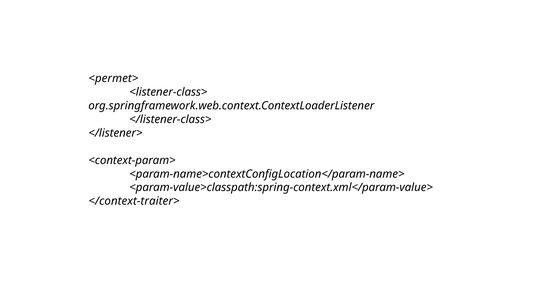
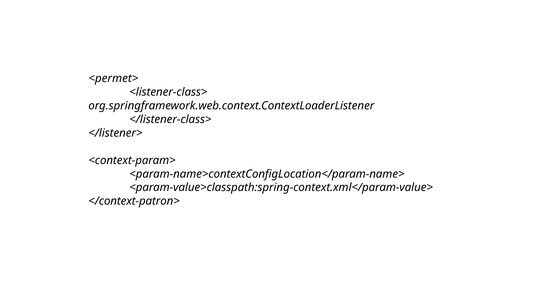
</context-traiter>: </context-traiter> -> </context-patron> (134, 201)
